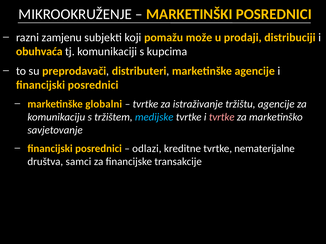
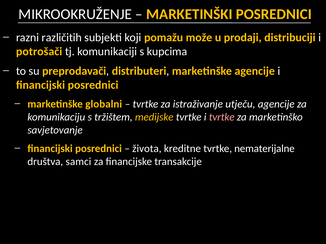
zamjenu: zamjenu -> različitih (62, 38)
obuhvaća: obuhvaća -> potrošači (39, 52)
tržištu: tržištu -> utječu (240, 104)
medijske colour: light blue -> yellow (154, 117)
odlazi: odlazi -> života (147, 149)
